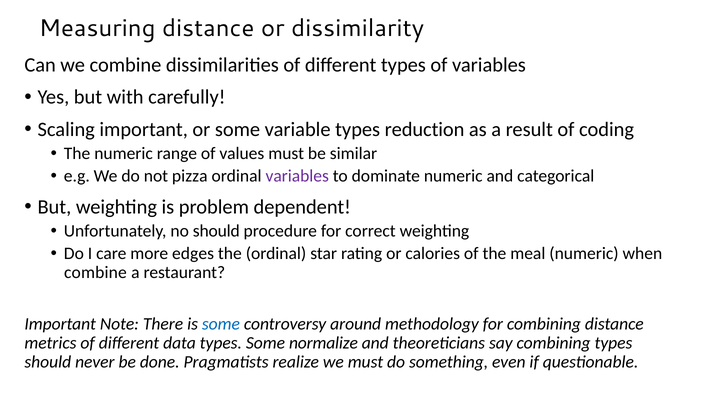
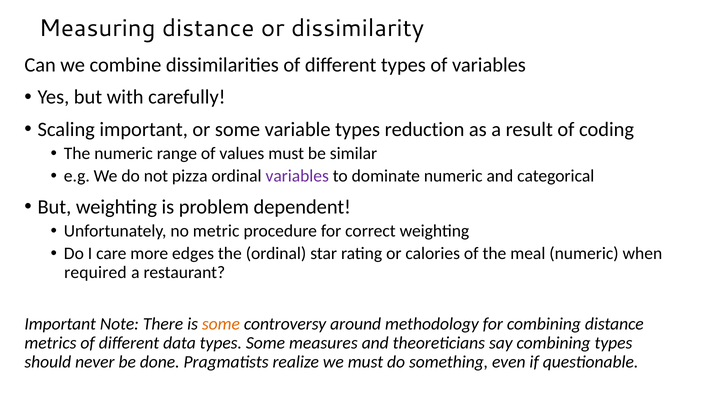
no should: should -> metric (216, 231)
combine: combine -> required (95, 273)
some colour: blue -> orange (221, 324)
normalize: normalize -> measures (323, 343)
